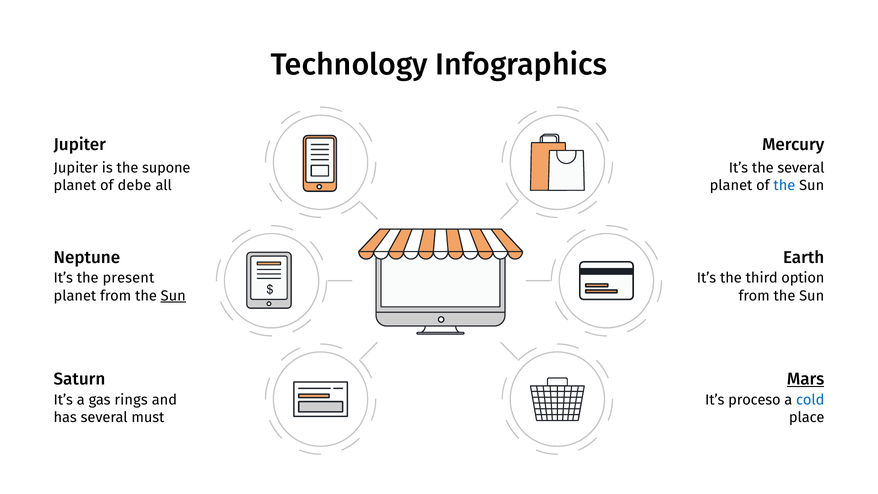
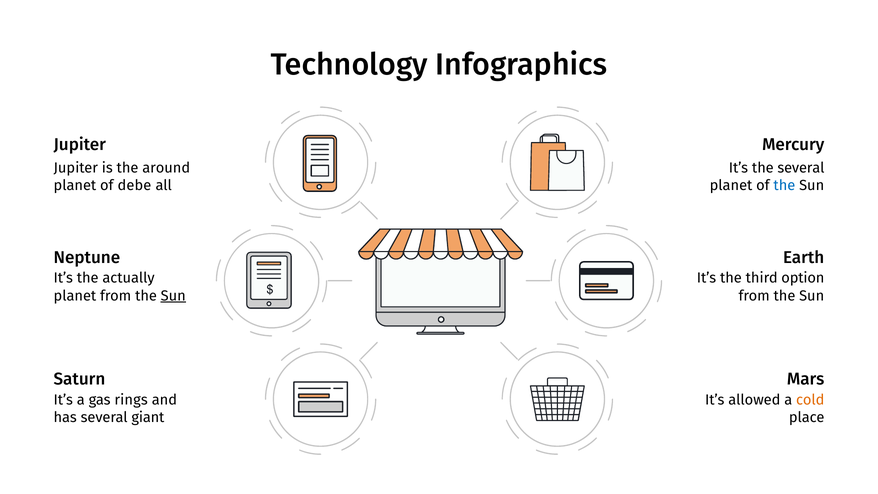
supone: supone -> around (166, 168)
present: present -> actually (129, 278)
Mars underline: present -> none (806, 379)
proceso: proceso -> allowed (754, 400)
cold colour: blue -> orange (810, 400)
must: must -> giant (148, 417)
